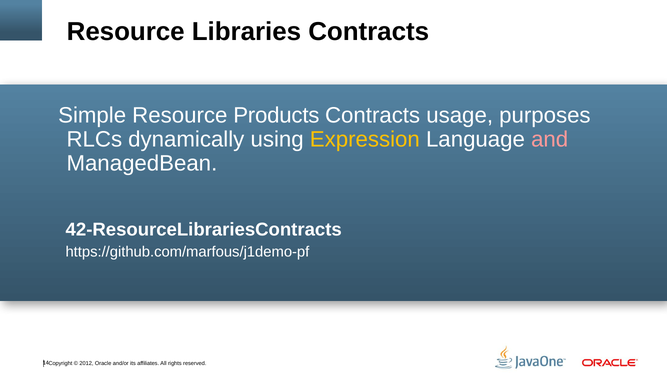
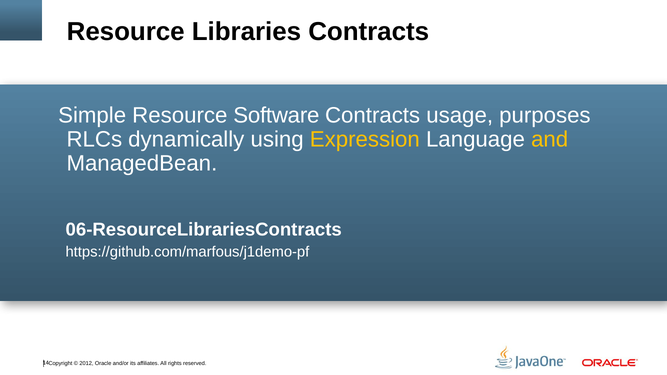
Products: Products -> Software (276, 116)
and colour: pink -> yellow (550, 140)
42-ResourceLibrariesContracts: 42-ResourceLibrariesContracts -> 06-ResourceLibrariesContracts (204, 230)
